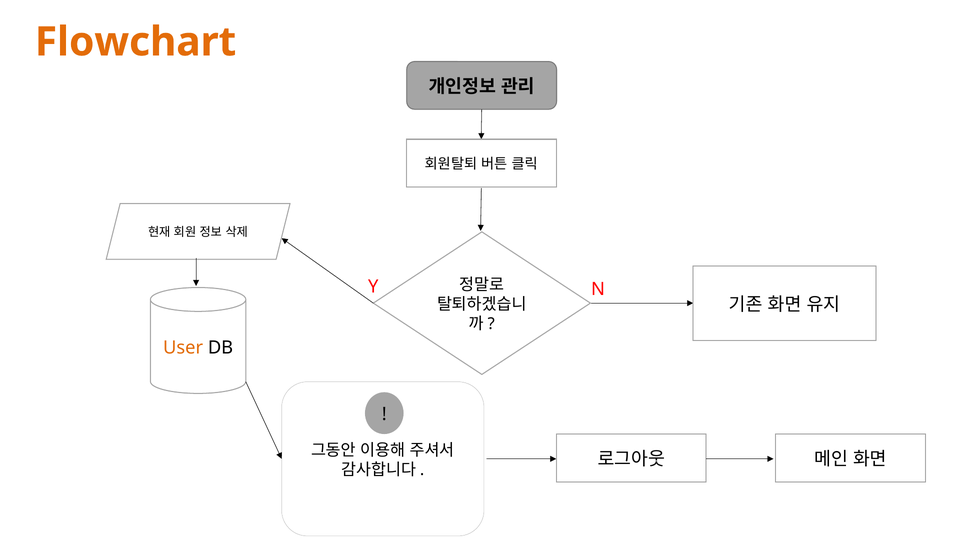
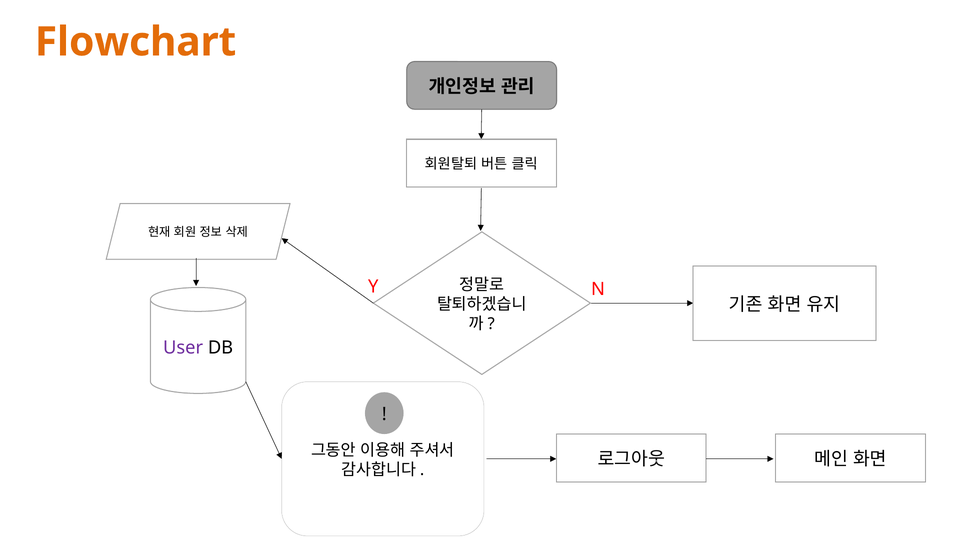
User colour: orange -> purple (183, 347)
